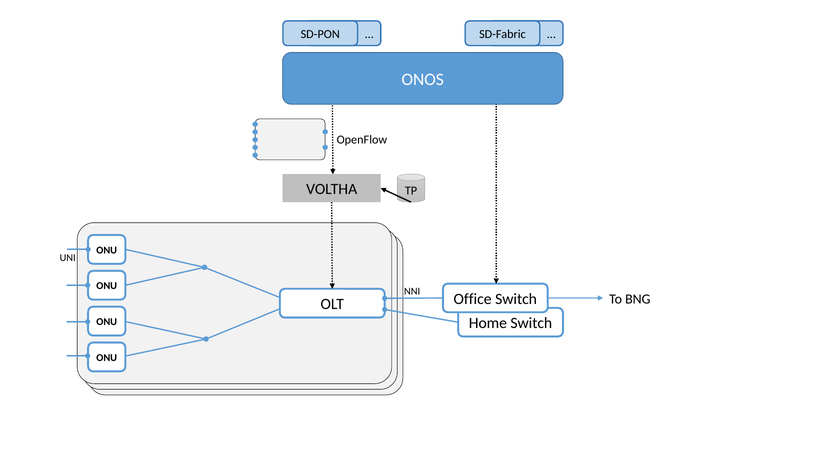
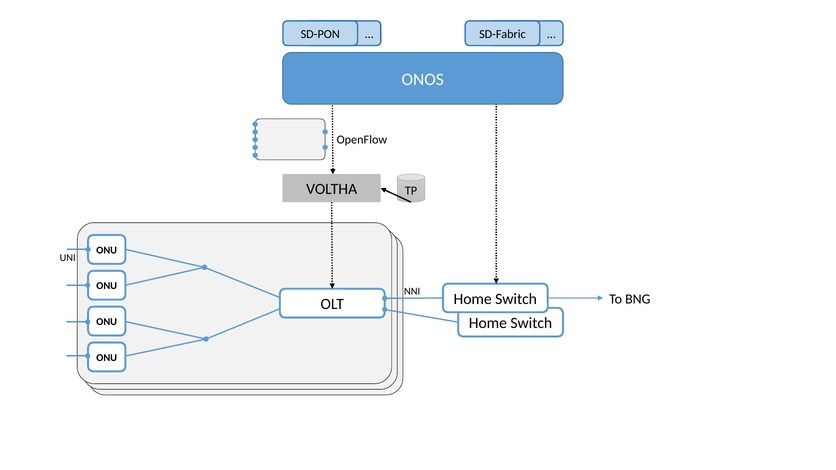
Office: Office -> Home (473, 299)
